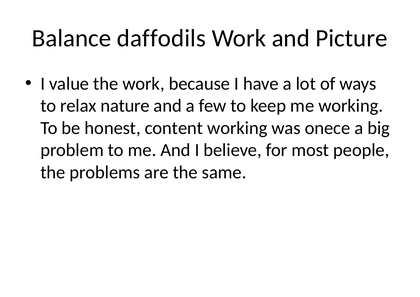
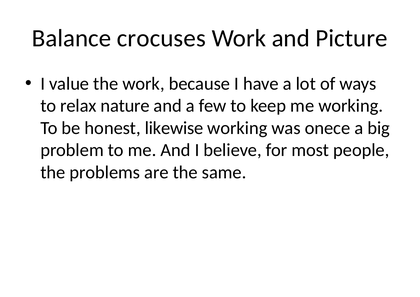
daffodils: daffodils -> crocuses (161, 38)
content: content -> likewise (174, 128)
